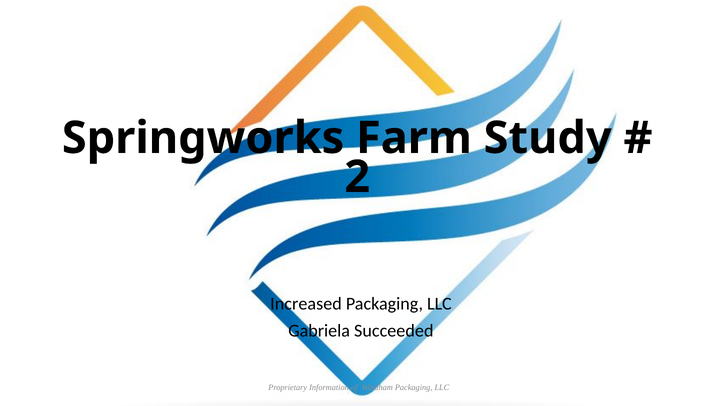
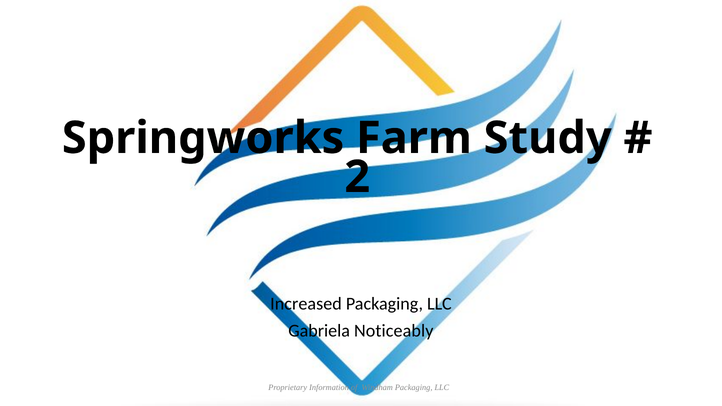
Succeeded: Succeeded -> Noticeably (394, 331)
